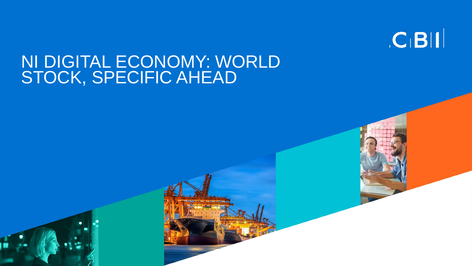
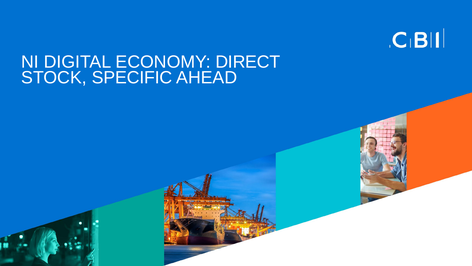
WORLD: WORLD -> DIRECT (248, 62)
